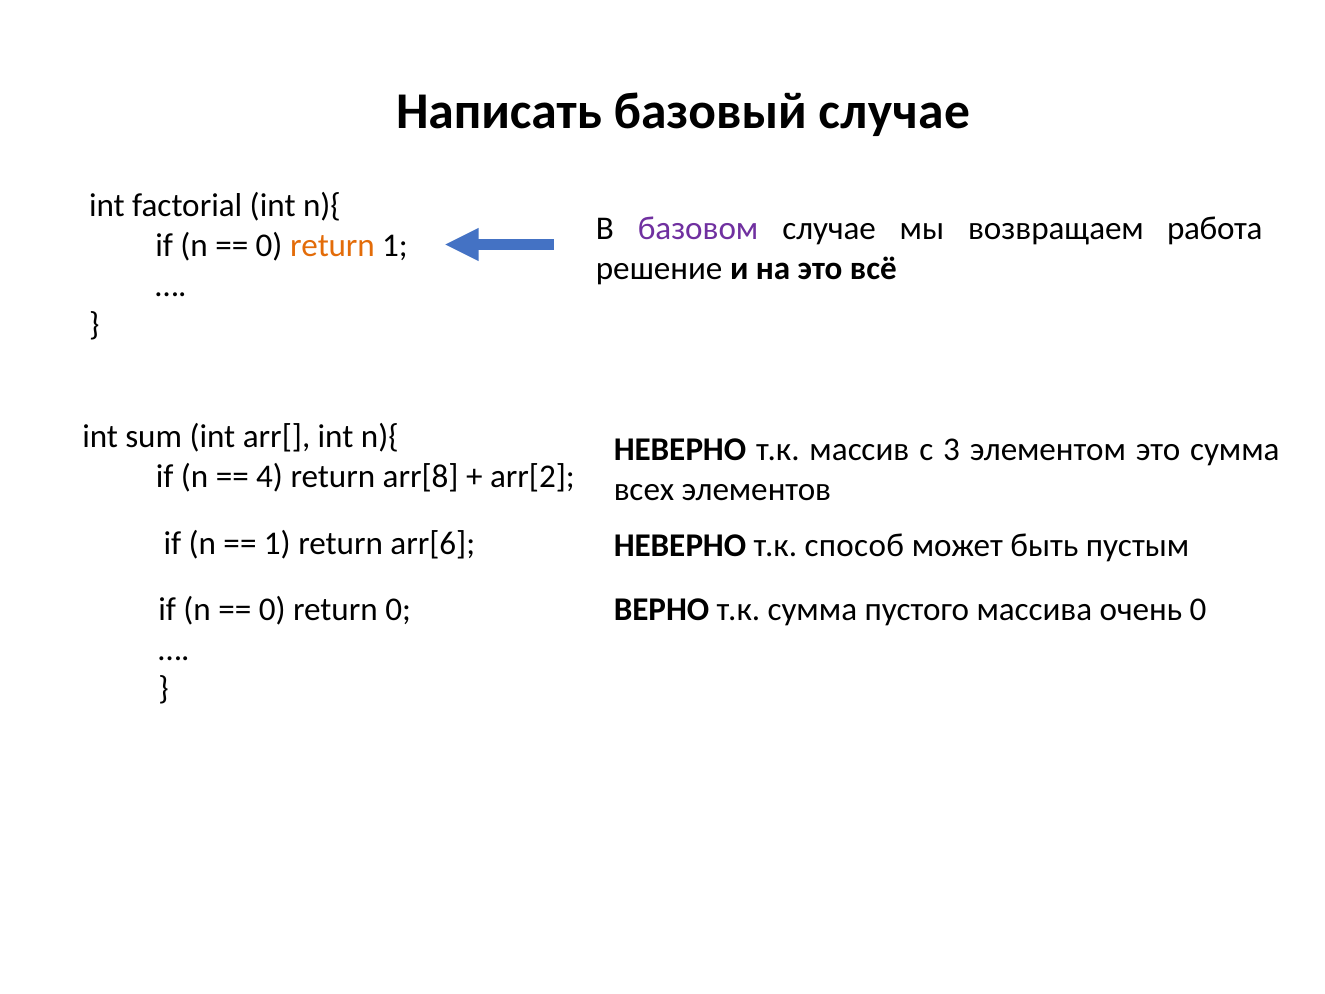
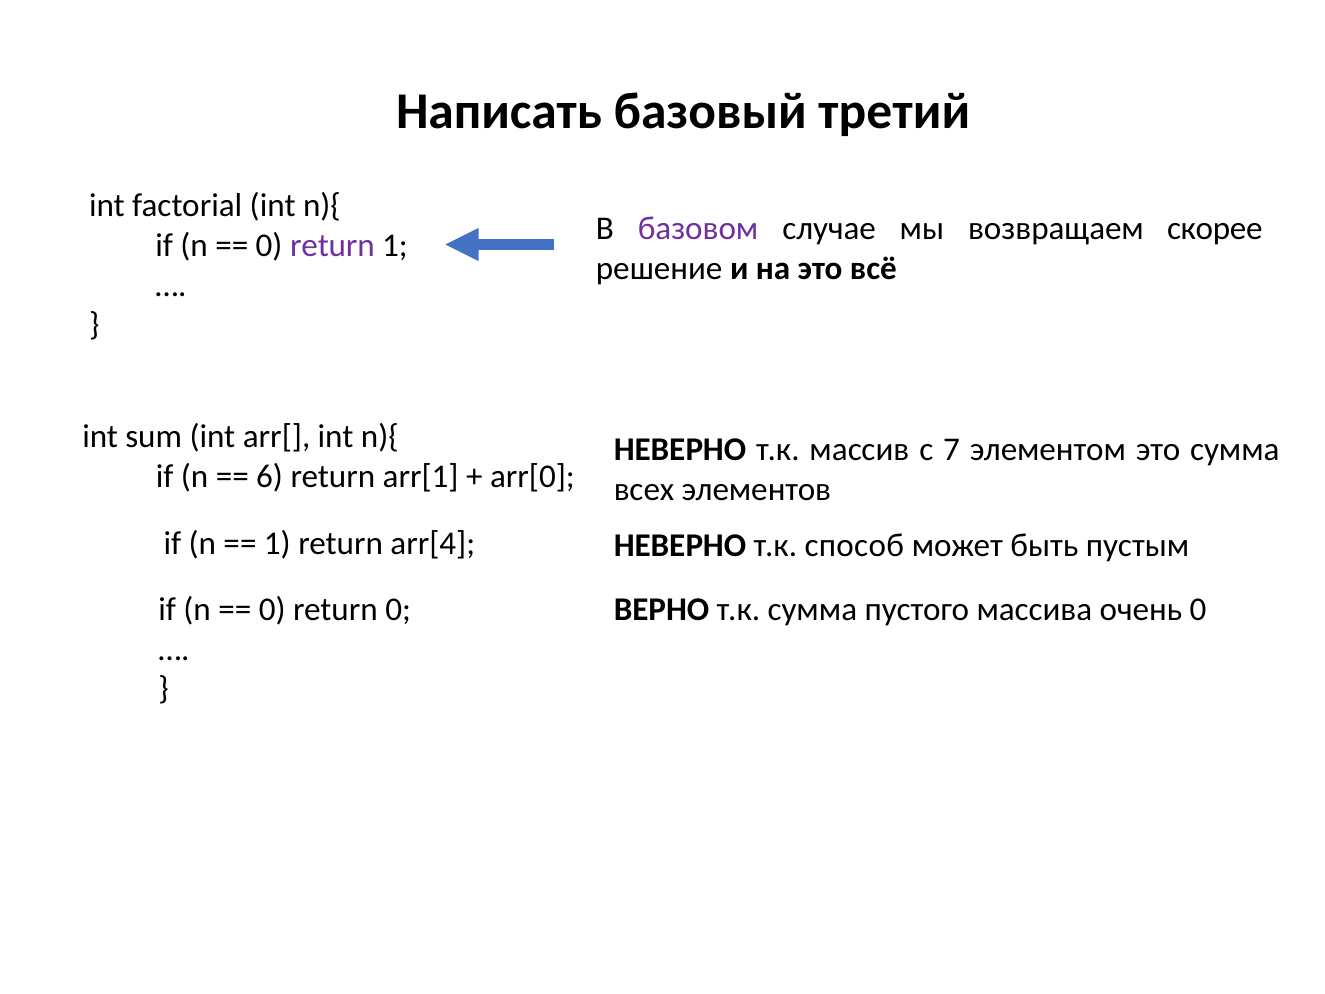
базовый случае: случае -> третий (894, 111)
работа: работа -> скорее (1215, 228)
return colour: orange -> purple (332, 245)
3: 3 -> 7 (952, 449)
4: 4 -> 6 (270, 477)
arr[8: arr[8 -> arr[1 (421, 477)
arr[2: arr[2 -> arr[0 (532, 477)
arr[6: arr[6 -> arr[4 (433, 543)
